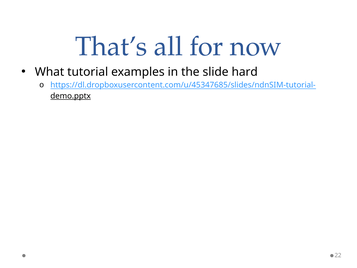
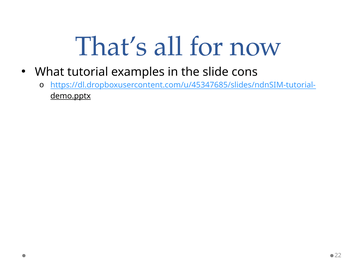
hard: hard -> cons (245, 72)
